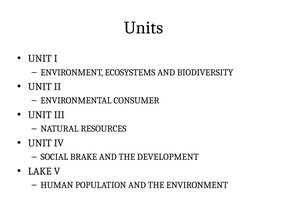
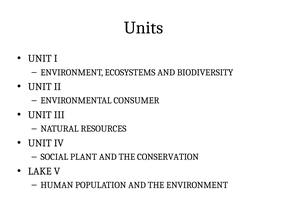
BRAKE: BRAKE -> PLANT (84, 157)
DEVELOPMENT: DEVELOPMENT -> CONSERVATION (168, 157)
